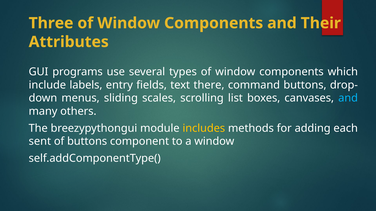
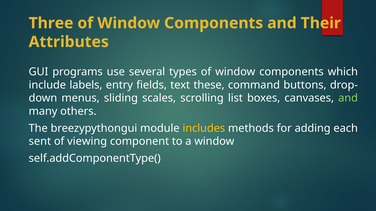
there: there -> these (209, 85)
and colour: light blue -> light green (348, 98)
of buttons: buttons -> viewing (87, 142)
